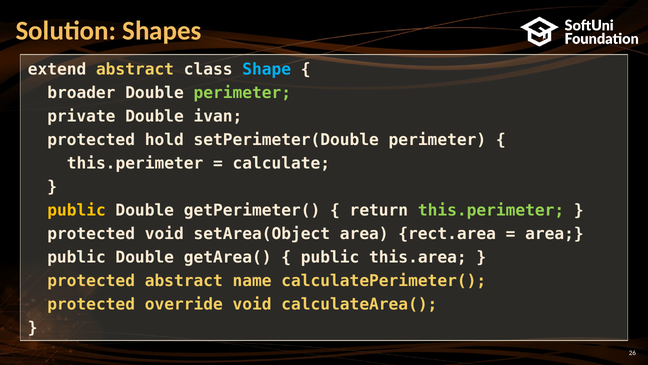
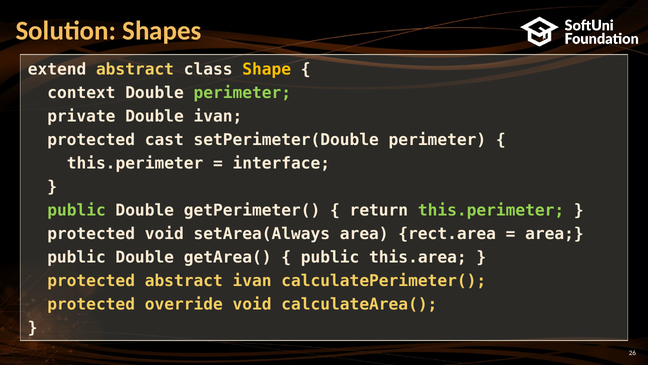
Shape colour: light blue -> yellow (267, 69)
broader: broader -> context (81, 93)
hold: hold -> cast (164, 140)
calculate: calculate -> interface (281, 163)
public colour: yellow -> light green (77, 210)
setArea(Object: setArea(Object -> setArea(Always (262, 234)
abstract name: name -> ivan (252, 281)
